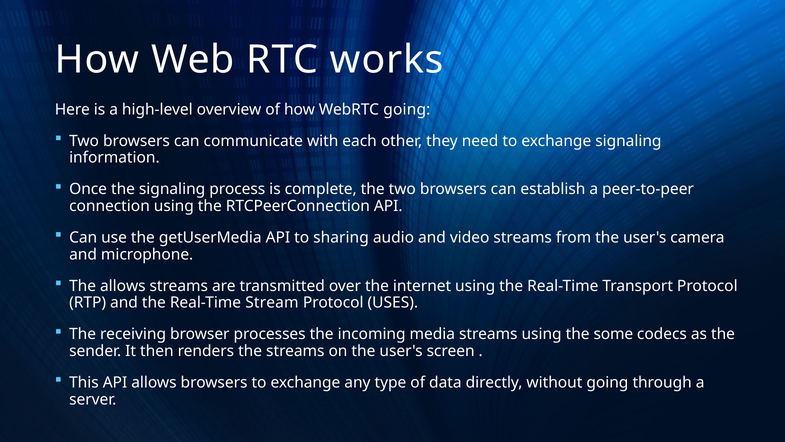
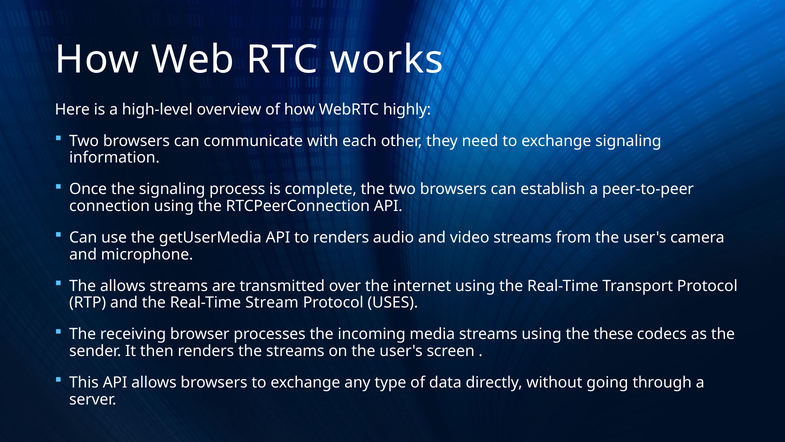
WebRTC going: going -> highly (407, 109)
to sharing: sharing -> renders (341, 237)
some: some -> these (613, 334)
